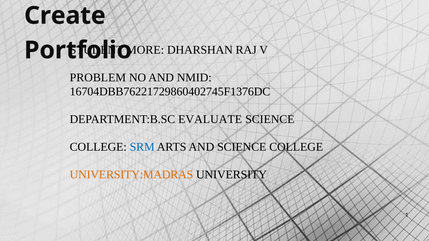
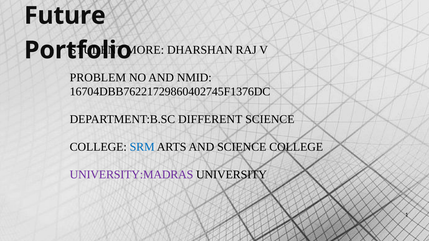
Create: Create -> Future (65, 16)
EVALUATE: EVALUATE -> DIFFERENT (210, 119)
UNIVERSITY:MADRAS colour: orange -> purple (131, 175)
